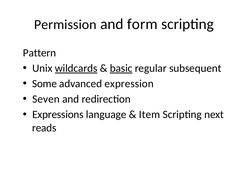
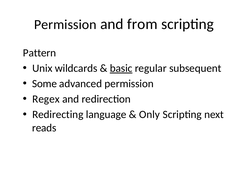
form: form -> from (142, 24)
wildcards underline: present -> none (76, 68)
advanced expression: expression -> permission (129, 84)
Seven: Seven -> Regex (46, 99)
Expressions: Expressions -> Redirecting (58, 115)
Item: Item -> Only (150, 115)
